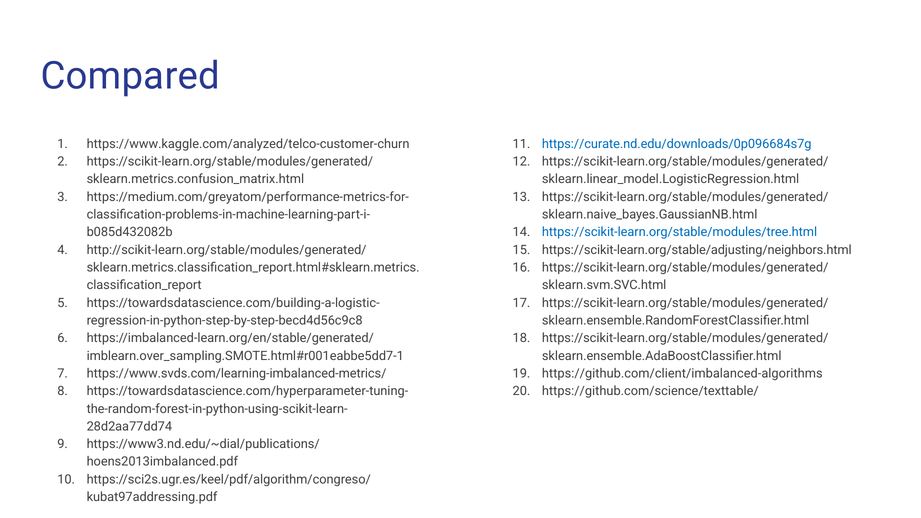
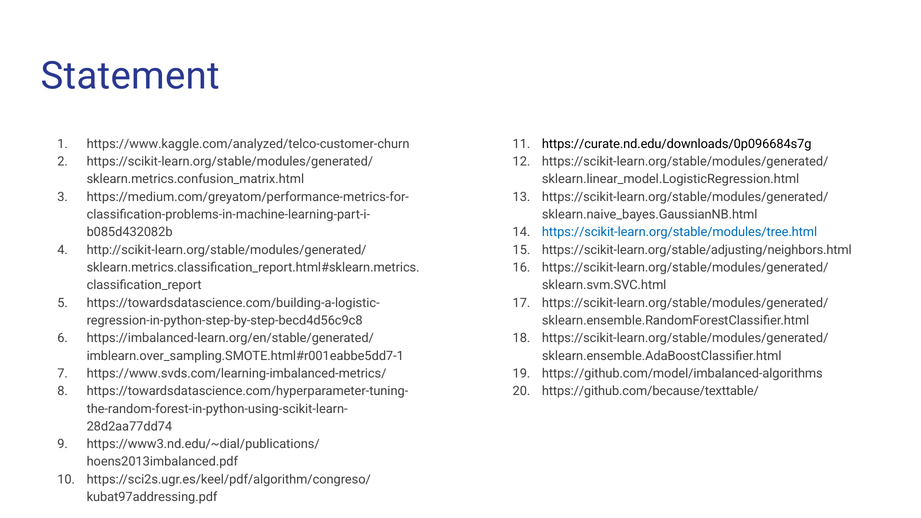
Compared: Compared -> Statement (130, 76)
https://curate.nd.edu/downloads/0p096684s7g colour: blue -> black (677, 144)
https://github.com/client/imbalanced-algorithms: https://github.com/client/imbalanced-algorithms -> https://github.com/model/imbalanced-algorithms (682, 374)
https://github.com/science/texttable/: https://github.com/science/texttable/ -> https://github.com/because/texttable/ (650, 391)
